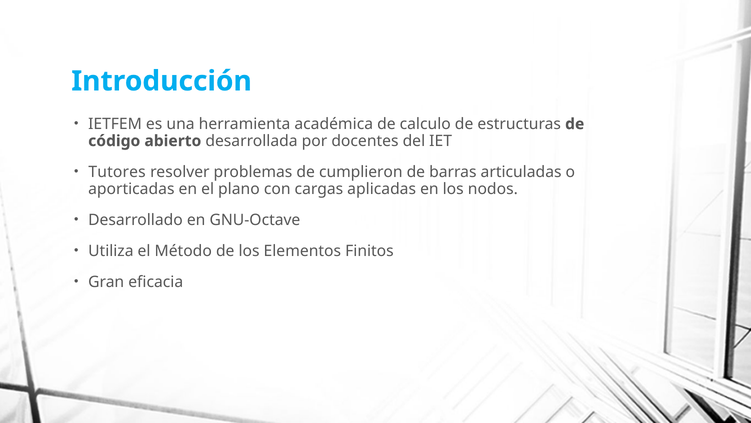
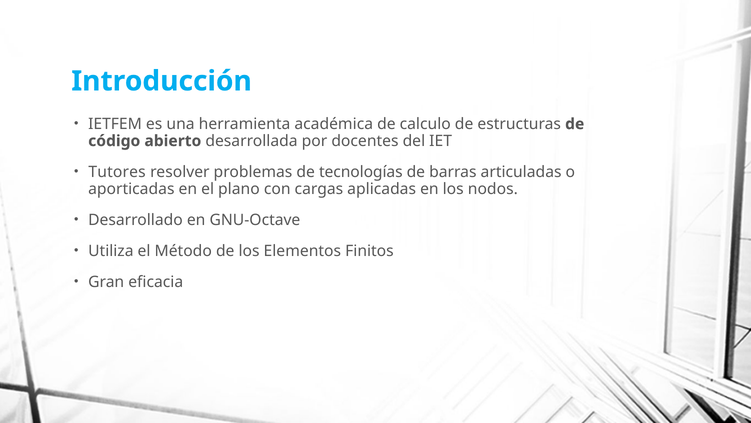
cumplieron: cumplieron -> tecnologías (361, 172)
